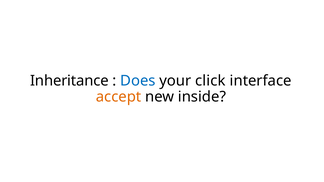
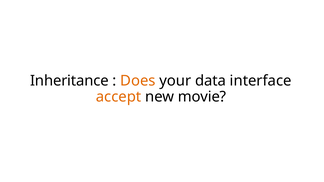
Does colour: blue -> orange (138, 81)
click: click -> data (211, 81)
inside: inside -> movie (202, 97)
